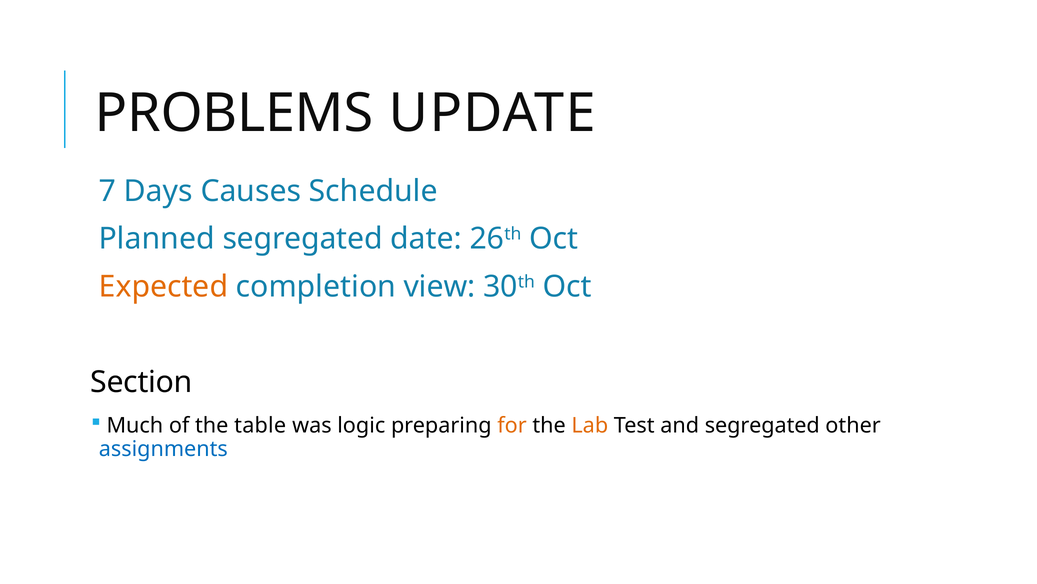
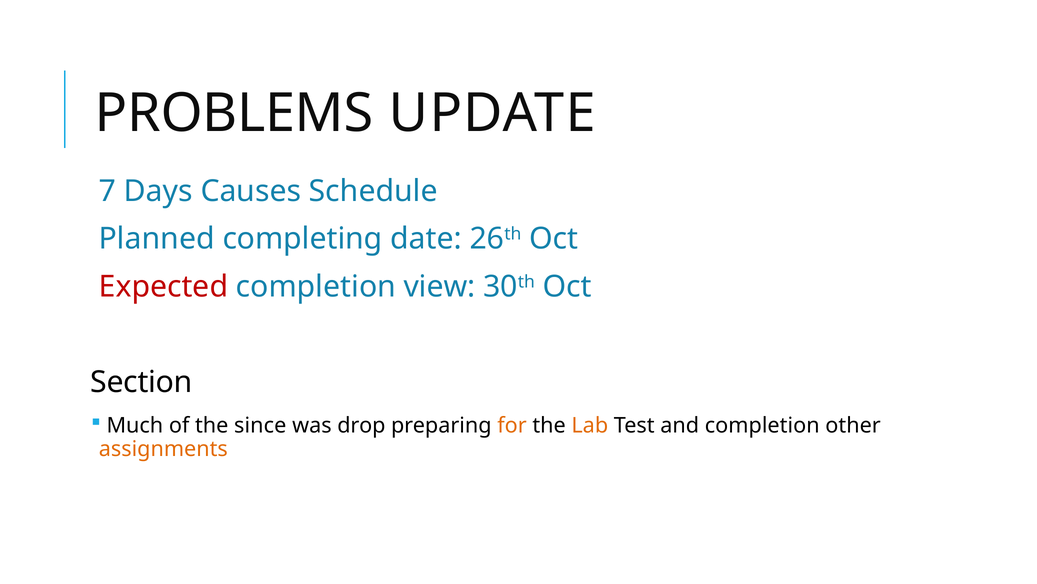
Planned segregated: segregated -> completing (303, 239)
Expected colour: orange -> red (163, 286)
table: table -> since (260, 425)
logic: logic -> drop (361, 425)
and segregated: segregated -> completion (762, 425)
assignments colour: blue -> orange (163, 448)
